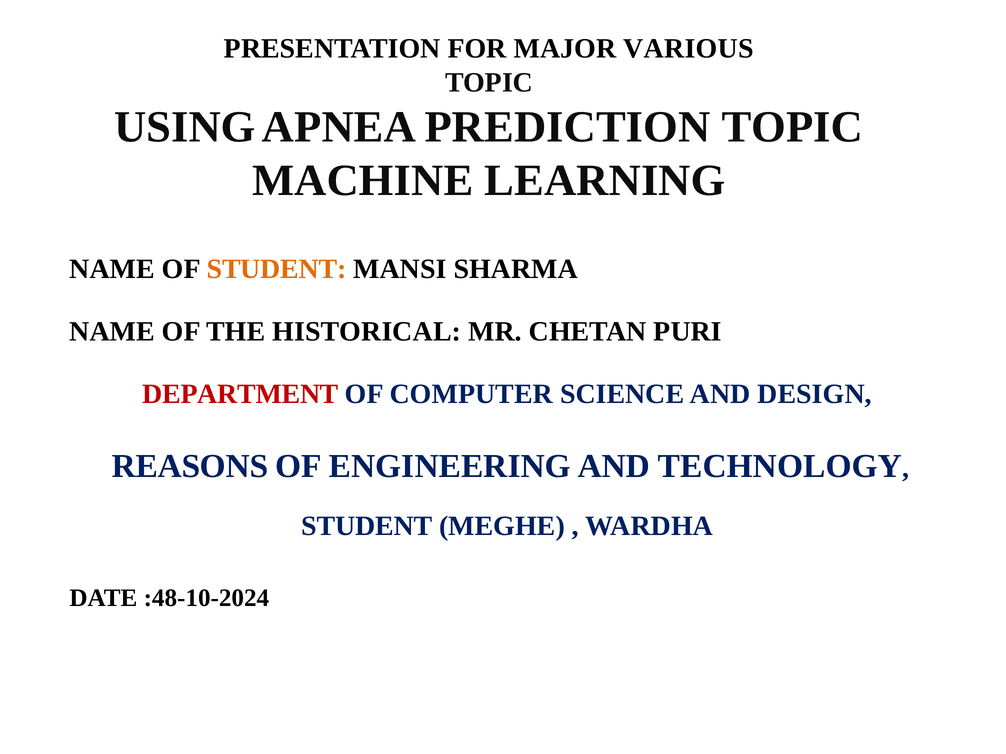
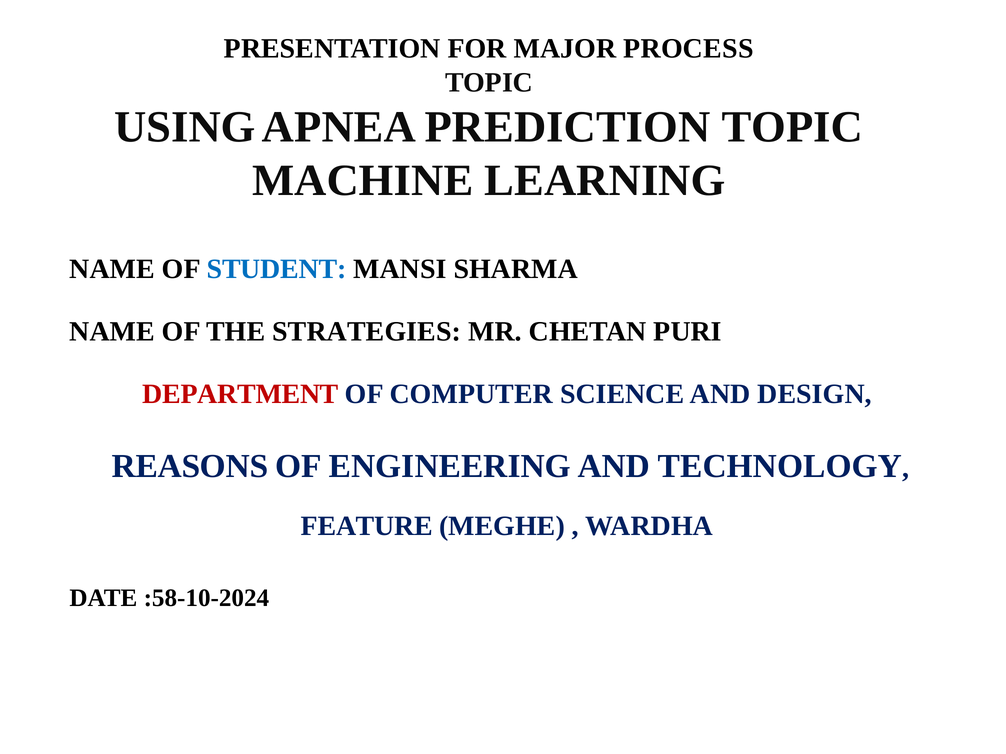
VARIOUS: VARIOUS -> PROCESS (688, 49)
STUDENT colour: orange -> blue (277, 269)
HISTORICAL: HISTORICAL -> STRATEGIES (367, 332)
STUDENT: STUDENT -> FEATURE (367, 527)
:48-10-2024: :48-10-2024 -> :58-10-2024 (206, 599)
